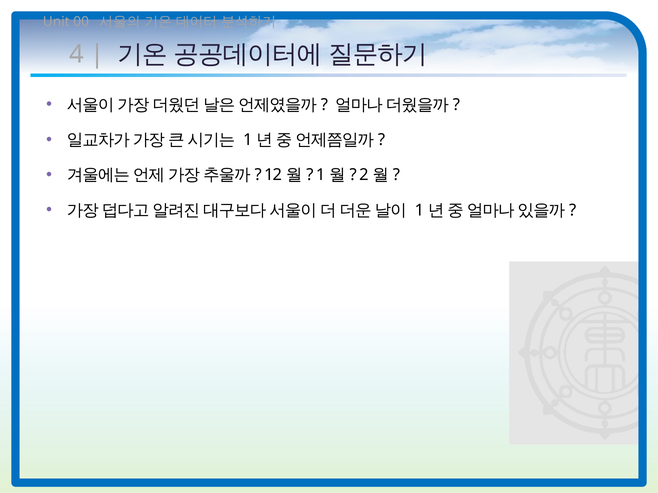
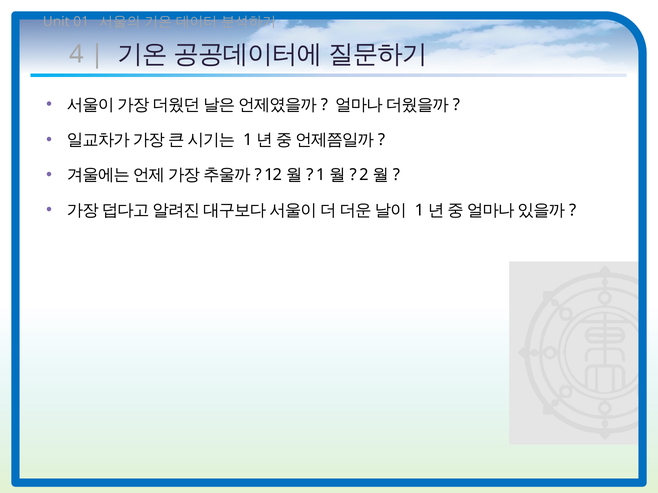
00: 00 -> 01 (81, 22)
